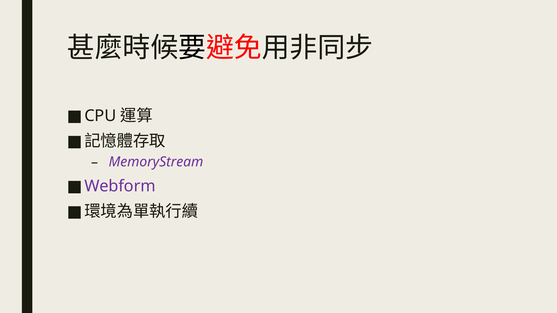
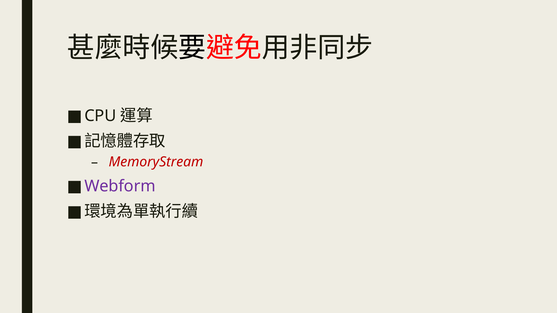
MemoryStream colour: purple -> red (156, 162)
